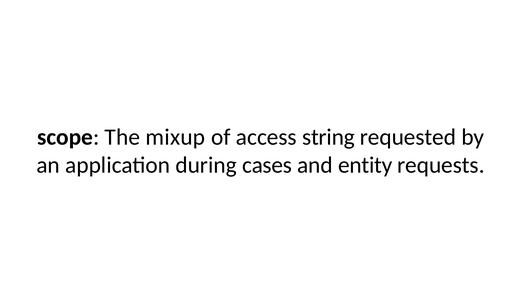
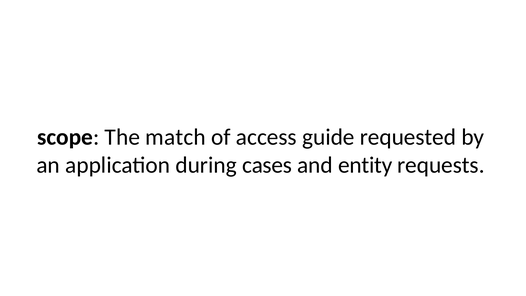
mixup: mixup -> match (175, 137)
string: string -> guide (328, 137)
